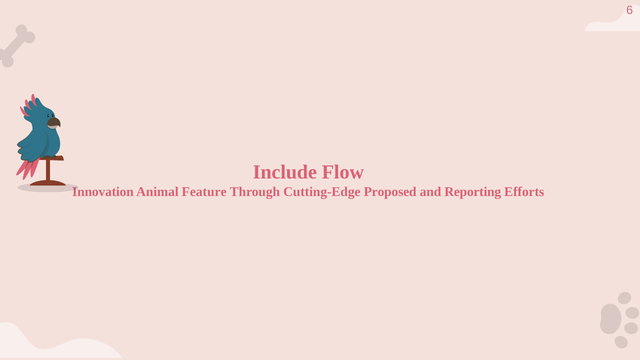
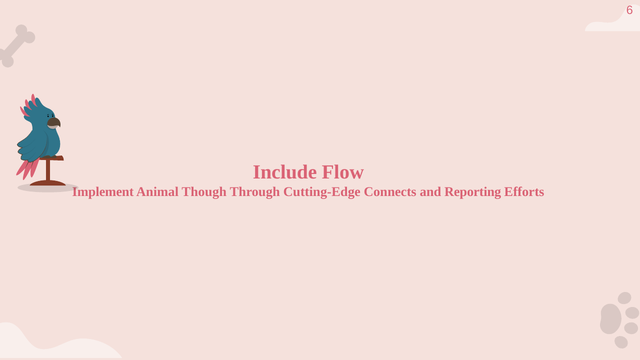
Innovation: Innovation -> Implement (103, 192)
Feature: Feature -> Though (204, 192)
Proposed: Proposed -> Connects (390, 192)
